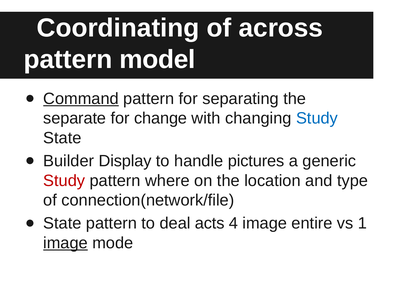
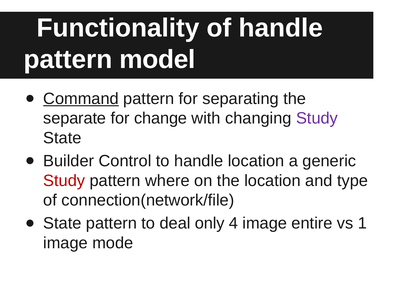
Coordinating: Coordinating -> Functionality (118, 28)
of across: across -> handle (281, 28)
Study colour: blue -> purple (317, 118)
Display: Display -> Control (125, 161)
handle pictures: pictures -> location (256, 161)
acts: acts -> only (210, 223)
image underline: present -> none (65, 243)
